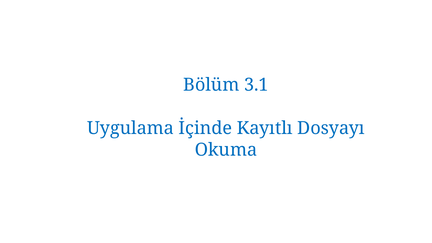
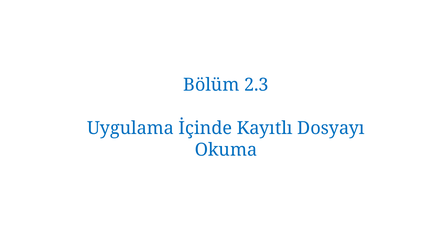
3.1: 3.1 -> 2.3 (256, 85)
